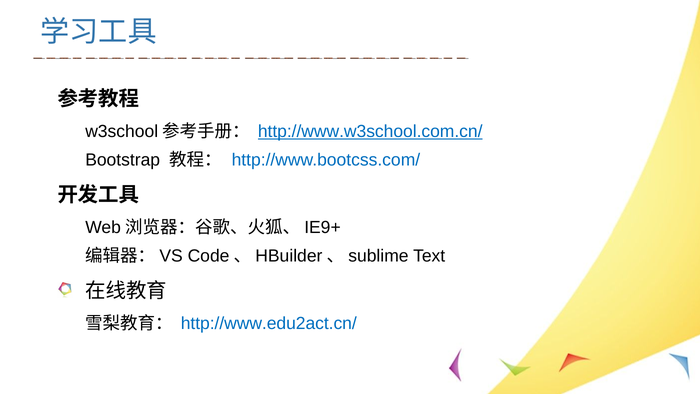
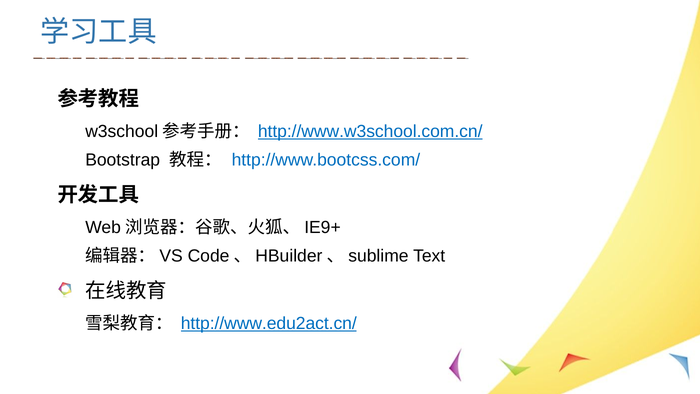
http://www.edu2act.cn/ underline: none -> present (269, 323)
